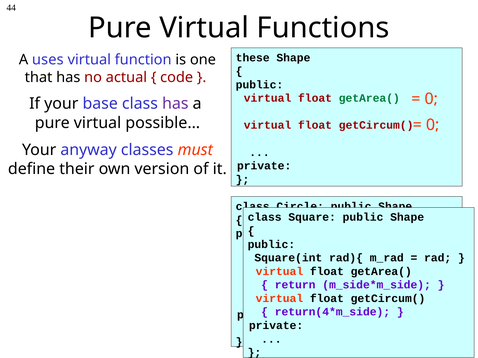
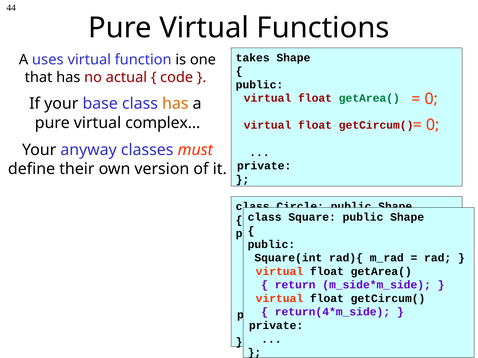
these: these -> takes (253, 58)
has colour: purple -> orange (175, 104)
possible…: possible… -> complex… (163, 123)
